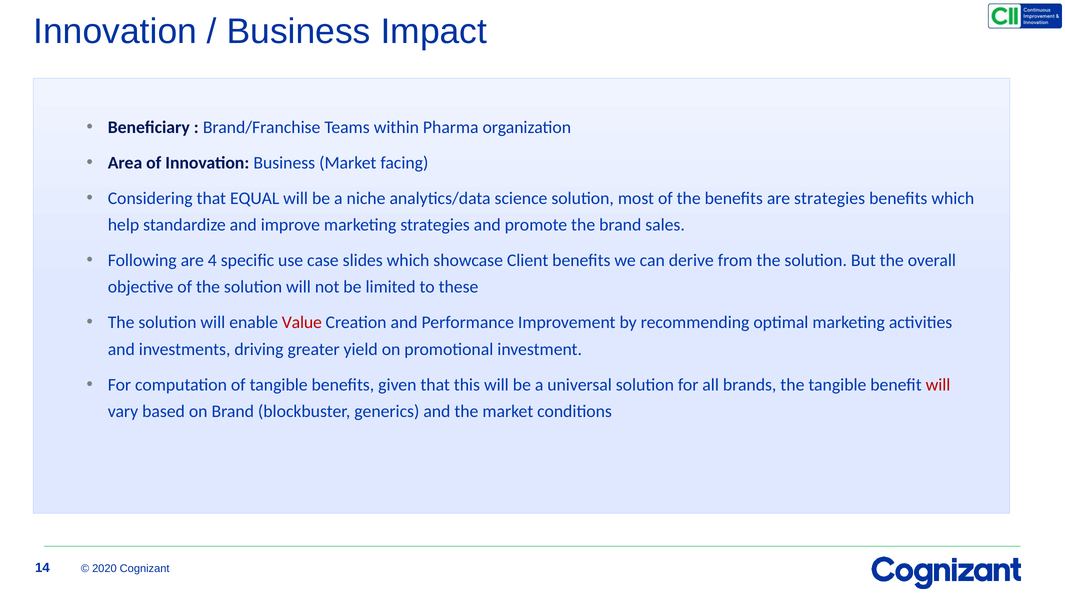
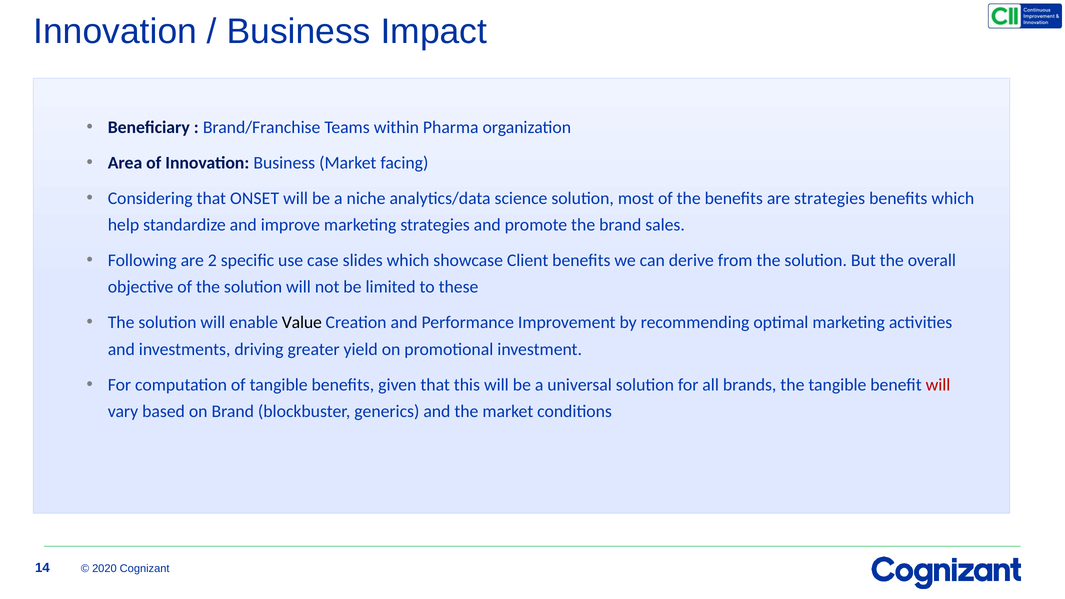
EQUAL: EQUAL -> ONSET (255, 198)
4: 4 -> 2 (212, 261)
Value colour: red -> black (302, 323)
